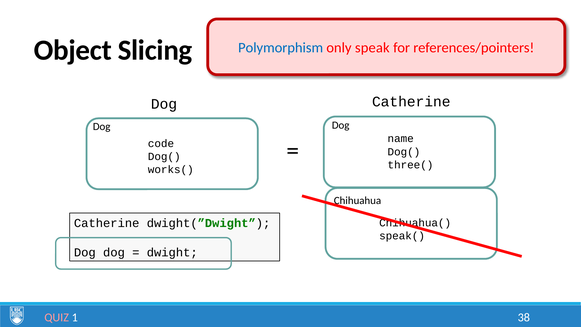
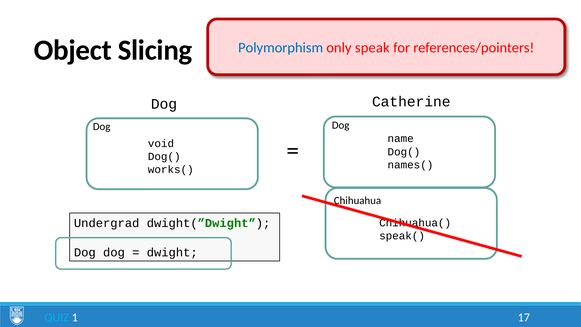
code: code -> void (161, 143)
three(: three( -> names( (410, 165)
Catherine: Catherine -> Undergrad (107, 223)
QUIZ colour: pink -> light blue (57, 317)
38: 38 -> 17 (524, 317)
